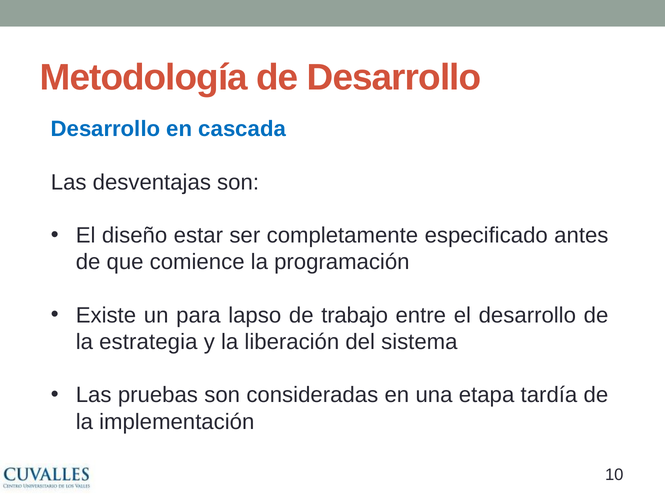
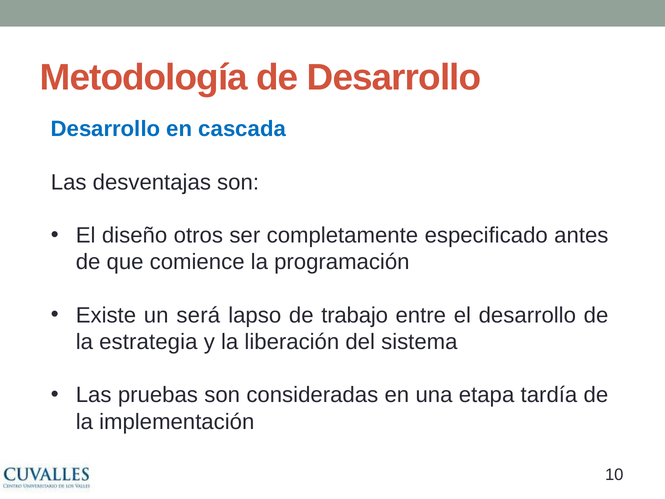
estar: estar -> otros (198, 235)
para: para -> será (198, 315)
